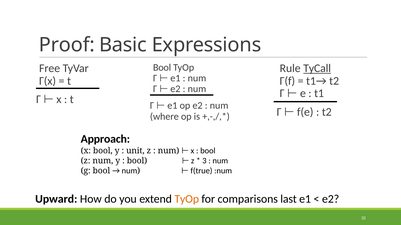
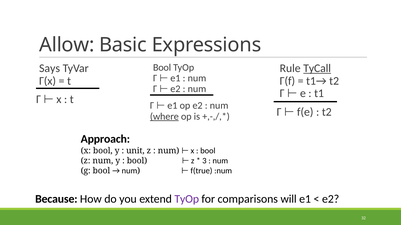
Proof: Proof -> Allow (67, 45)
Free: Free -> Says (50, 68)
where underline: none -> present (164, 117)
Upward: Upward -> Because (56, 199)
TyOp colour: orange -> purple (187, 199)
last: last -> will (289, 199)
